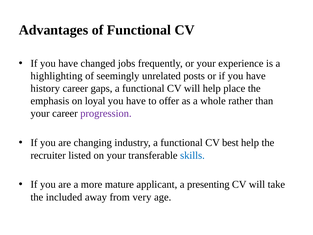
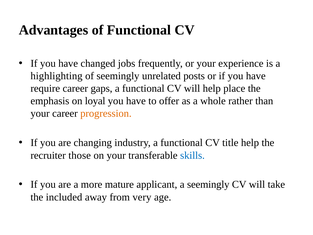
history: history -> require (45, 88)
progression colour: purple -> orange (106, 113)
best: best -> title (230, 143)
listed: listed -> those (80, 155)
a presenting: presenting -> seemingly (208, 184)
